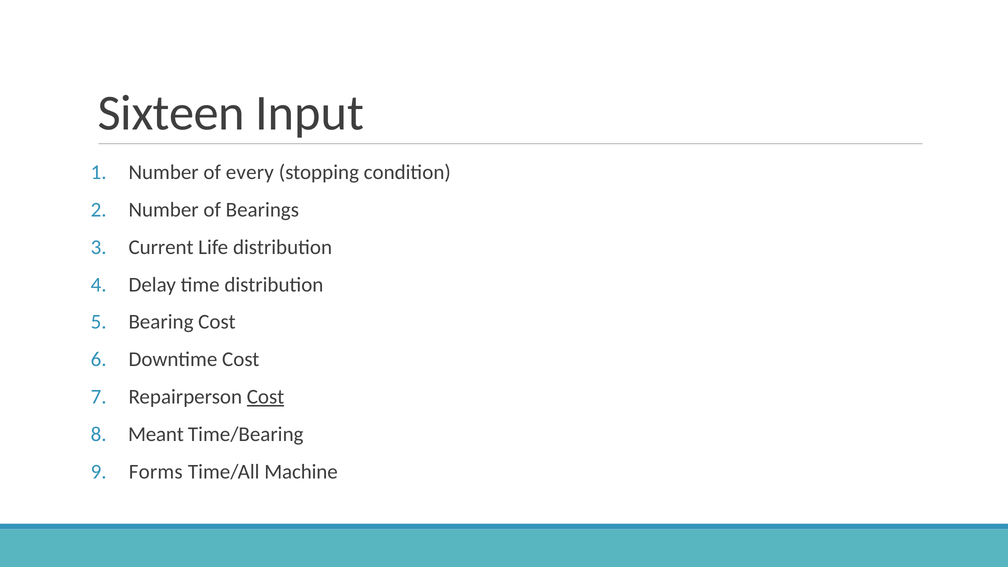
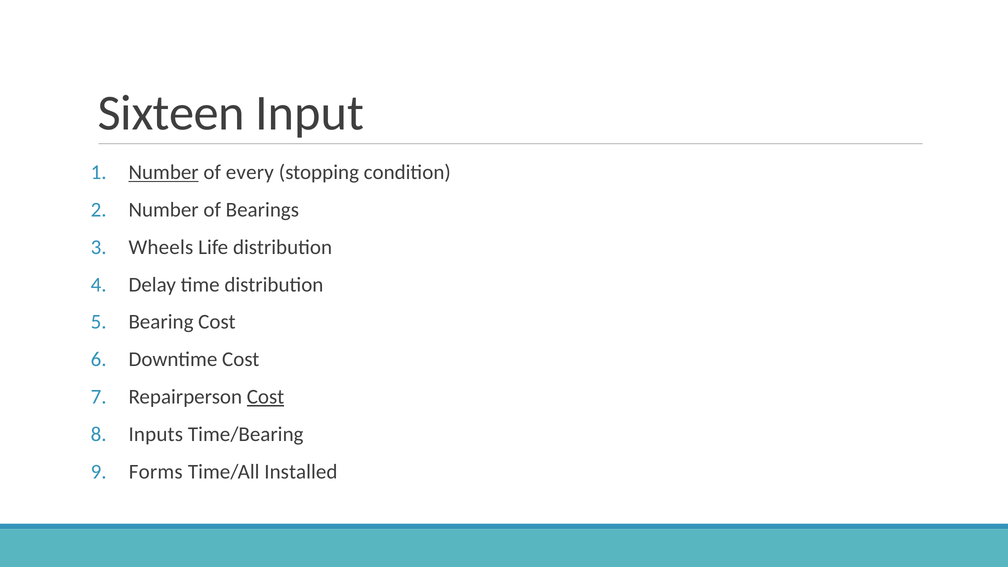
Number underline: none -> present (164, 173)
Current: Current -> Wheels (161, 247)
Meant: Meant -> Inputs (156, 434)
Machine: Machine -> Installed (301, 472)
